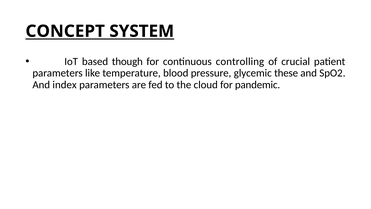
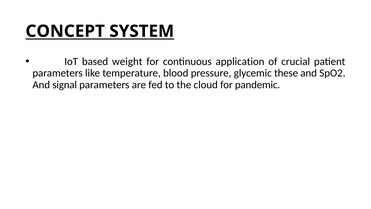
though: though -> weight (127, 61)
controlling: controlling -> application (240, 61)
index: index -> signal (65, 85)
